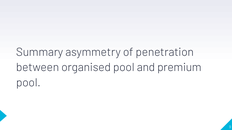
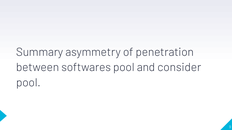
organised: organised -> softwares (86, 68)
premium: premium -> consider (179, 68)
